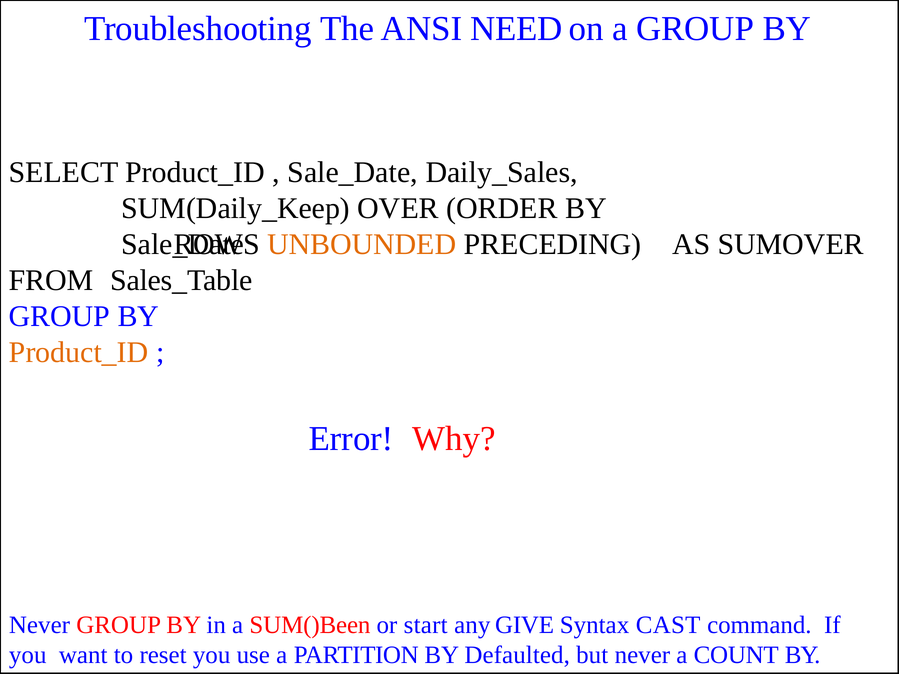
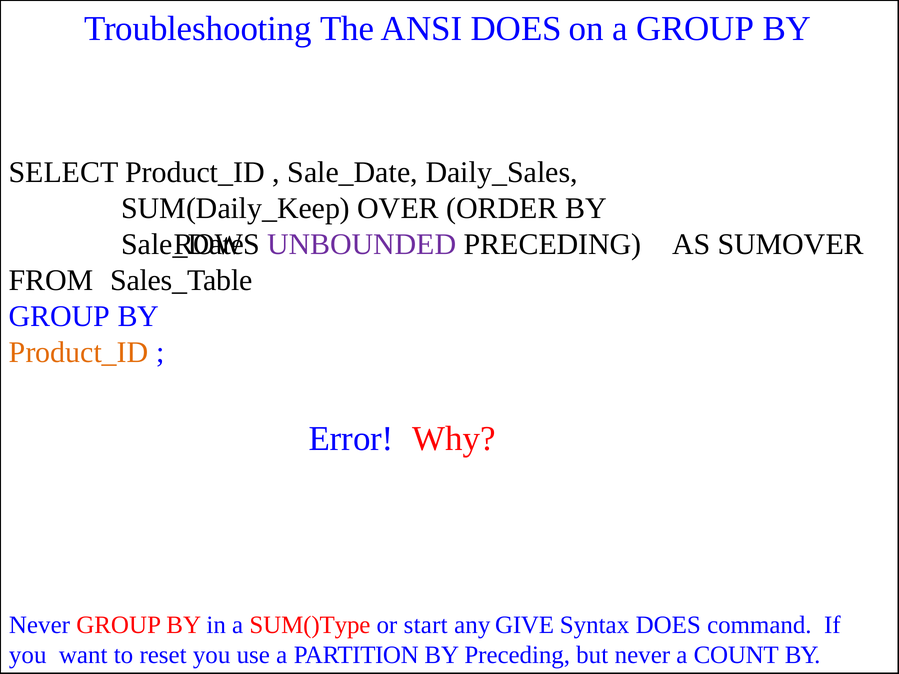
ANSI NEED: NEED -> DOES (516, 29)
UNBOUNDED colour: orange -> purple (362, 245)
SUM()Been: SUM()Been -> SUM()Type (310, 625)
Syntax CAST: CAST -> DOES (668, 625)
BY Defaulted: Defaulted -> Preceding (517, 655)
